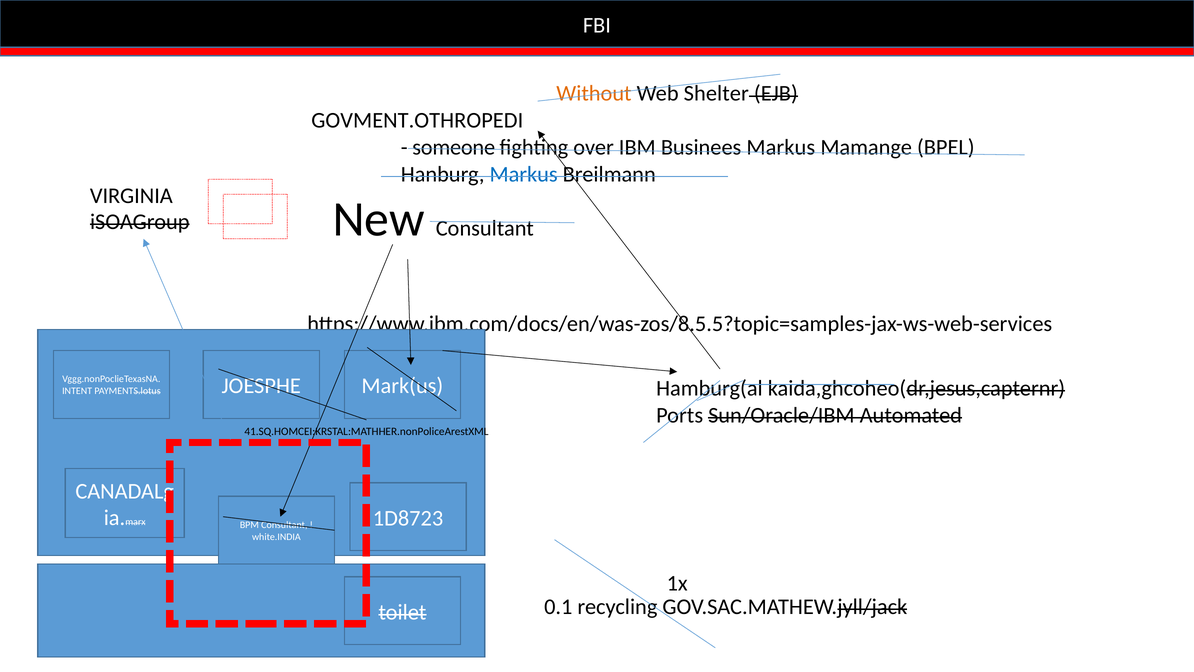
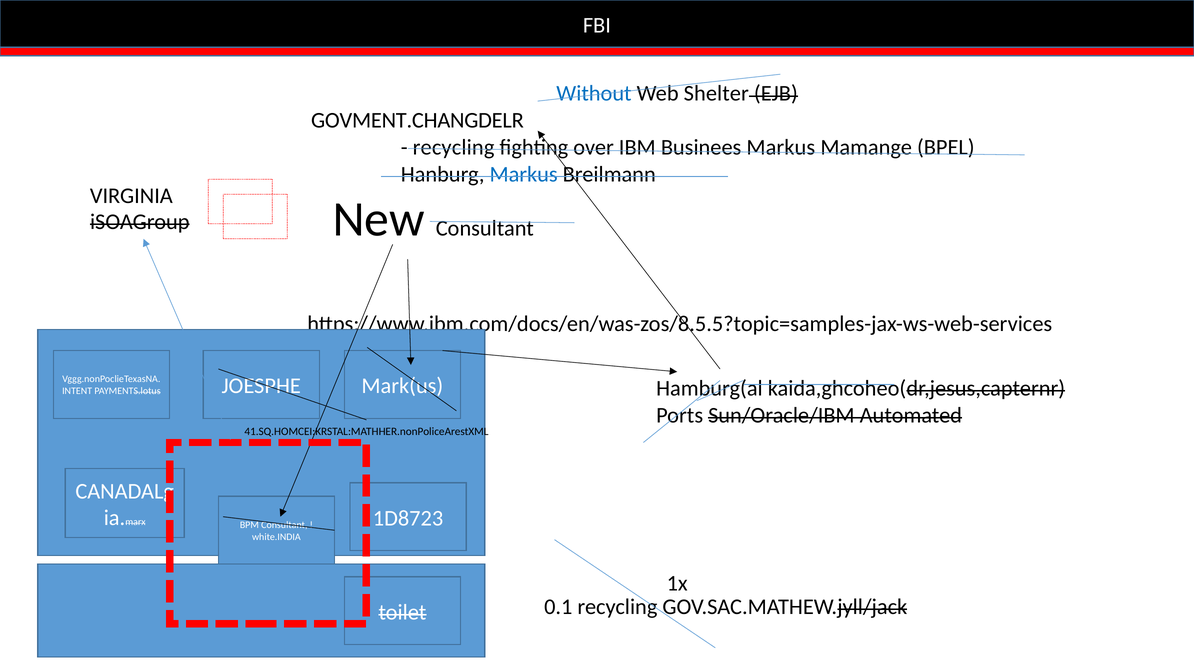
Without colour: orange -> blue (594, 94)
GOVMENT.OTHROPEDI: GOVMENT.OTHROPEDI -> GOVMENT.CHANGDELR (417, 120)
someone: someone -> recycling (454, 147)
